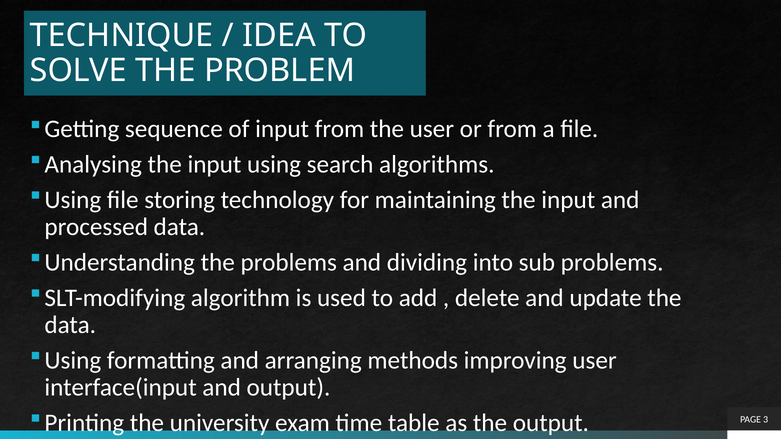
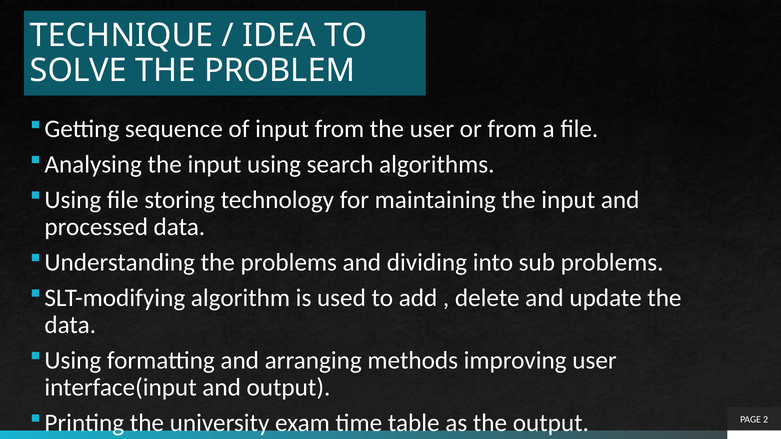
3: 3 -> 2 (766, 420)
